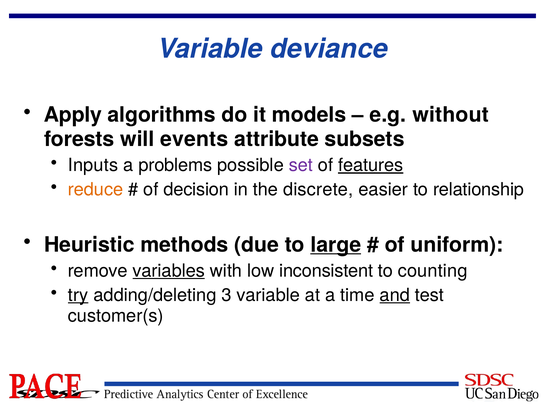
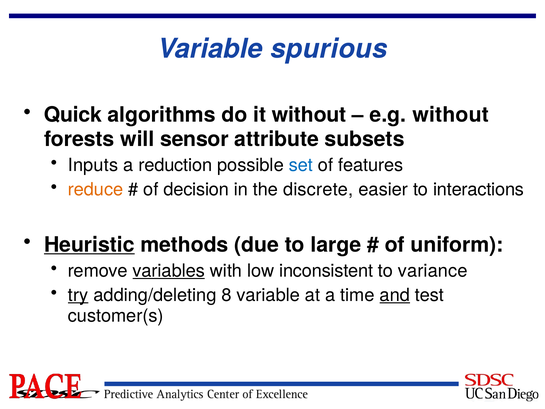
deviance: deviance -> spurious (329, 49)
Apply: Apply -> Quick (73, 115)
it models: models -> without (309, 115)
events: events -> sensor (194, 139)
problems: problems -> reduction (175, 165)
set colour: purple -> blue (301, 165)
features underline: present -> none (371, 165)
relationship: relationship -> interactions (479, 189)
Heuristic underline: none -> present (89, 245)
large underline: present -> none (336, 245)
counting: counting -> variance (433, 271)
3: 3 -> 8 (227, 295)
